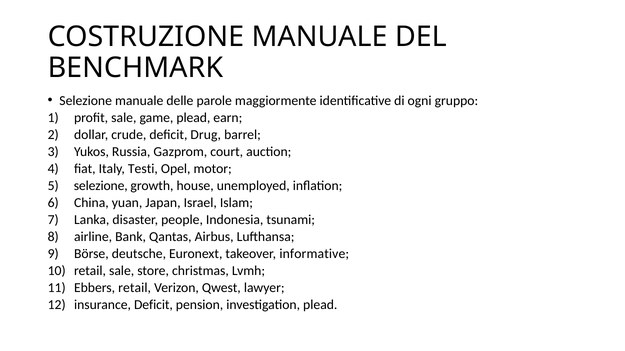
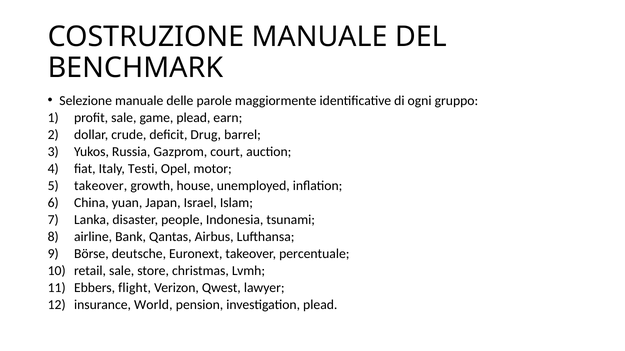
selezione: selezione -> takeover (101, 186)
informative: informative -> percentuale (314, 254)
Ebbers retail: retail -> flight (135, 288)
insurance Deficit: Deficit -> World (153, 305)
